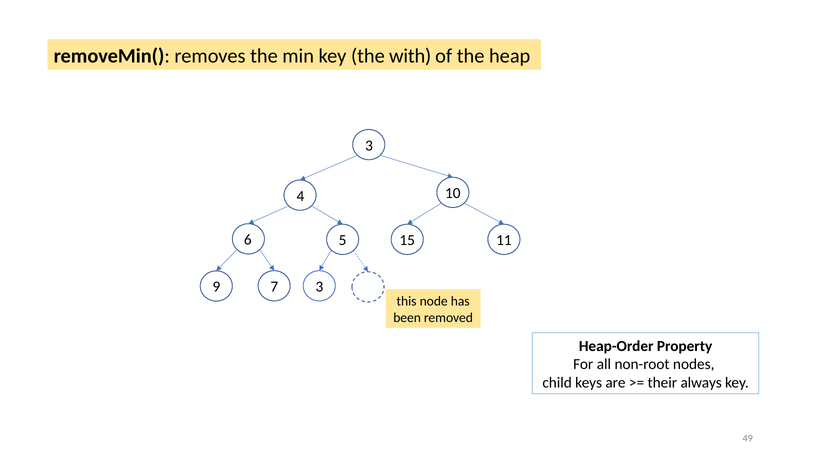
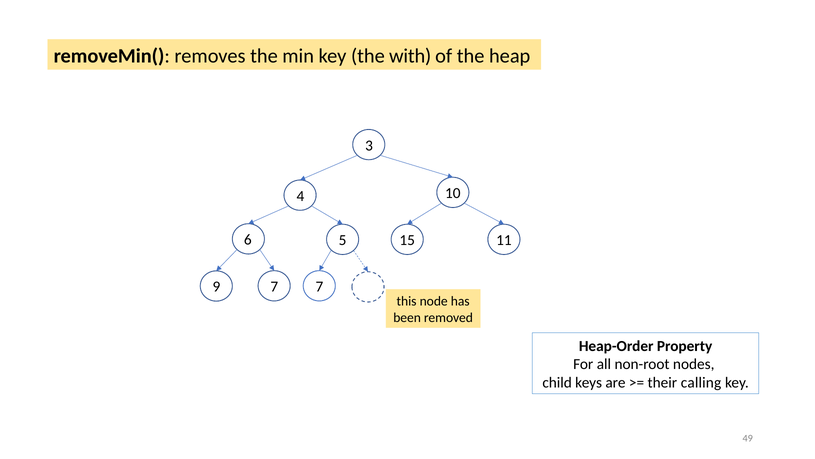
7 3: 3 -> 7 (319, 286)
always: always -> calling (701, 382)
